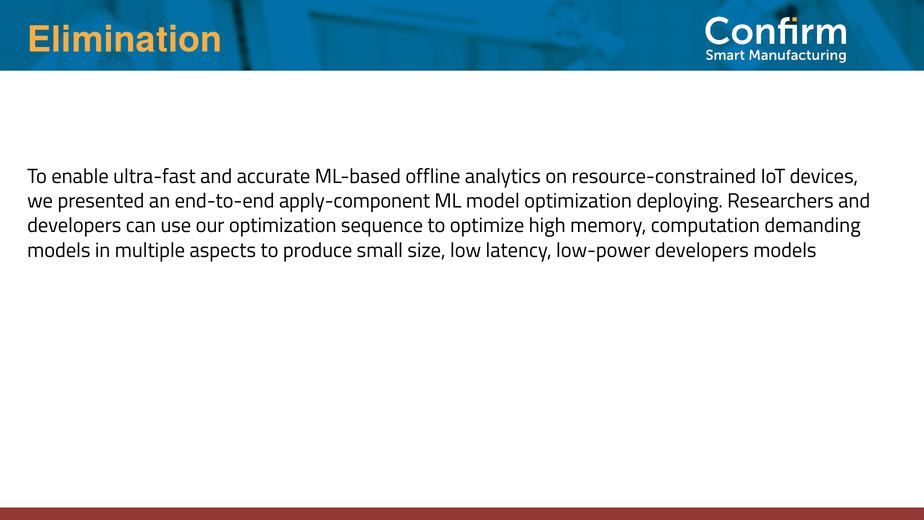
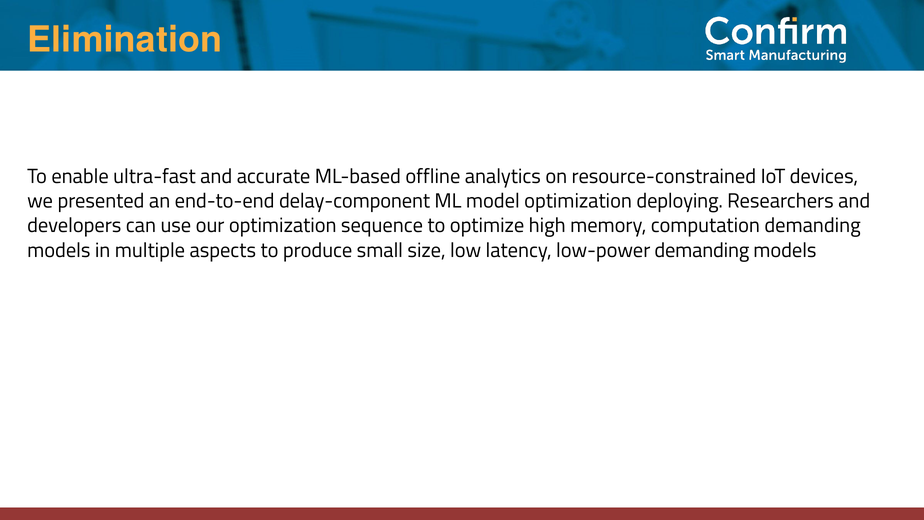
apply-component: apply-component -> delay-component (355, 201)
low-power developers: developers -> demanding (702, 250)
